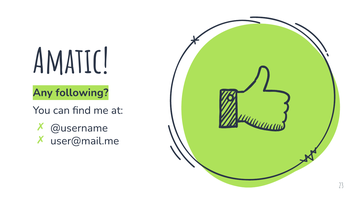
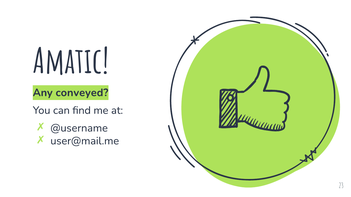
following: following -> conveyed (82, 93)
